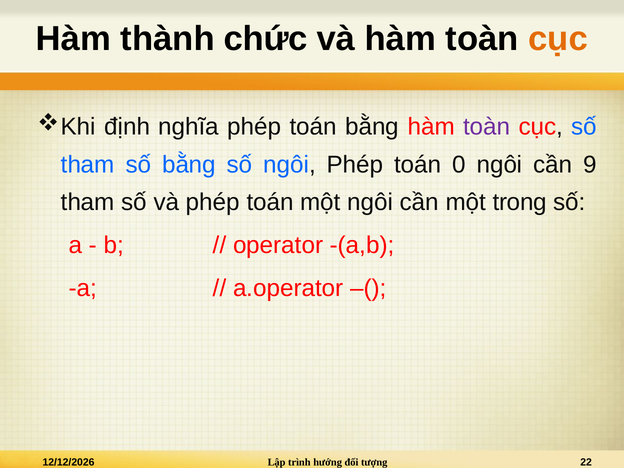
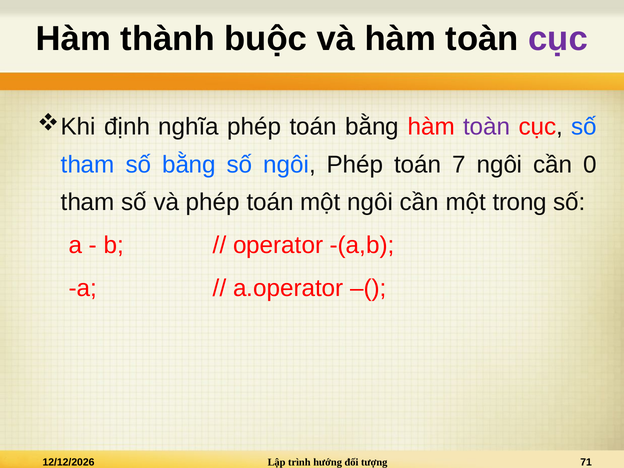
chức: chức -> buộc (266, 39)
cục colour: orange -> purple (558, 39)
0: 0 -> 7 (459, 165)
9: 9 -> 0 (590, 165)
22: 22 -> 71 (586, 462)
